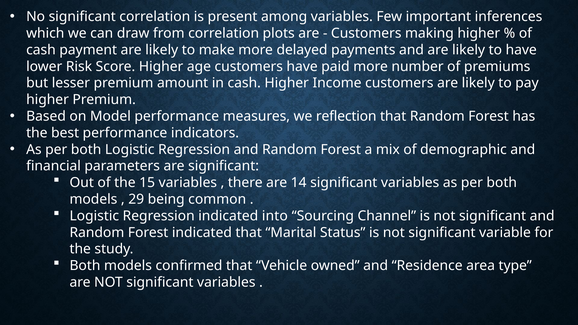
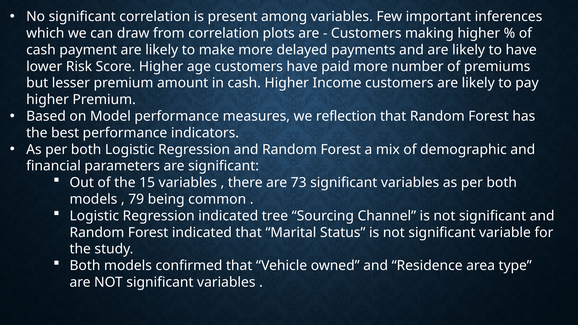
14: 14 -> 73 (299, 183)
29: 29 -> 79 (136, 199)
into: into -> tree (275, 216)
